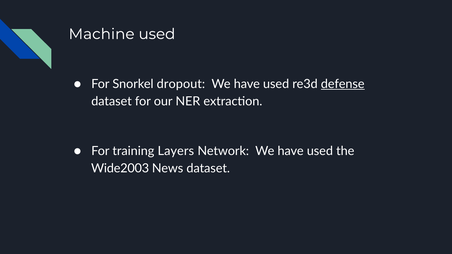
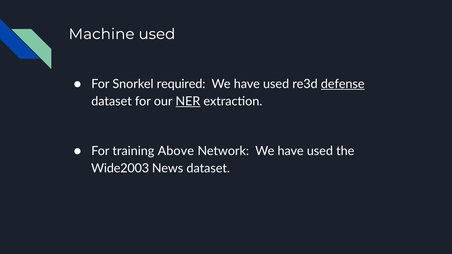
dropout: dropout -> required (181, 84)
NER underline: none -> present (188, 101)
Layers: Layers -> Above (176, 151)
